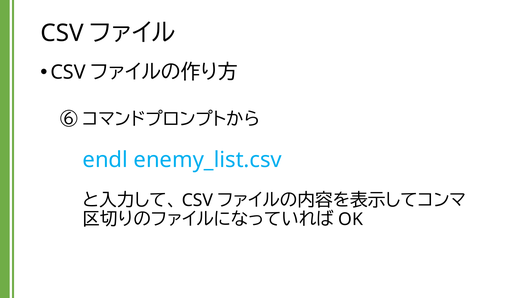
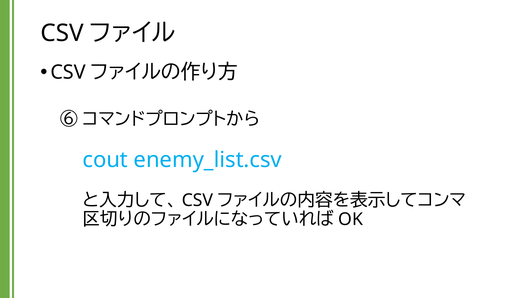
endl: endl -> cout (105, 160)
